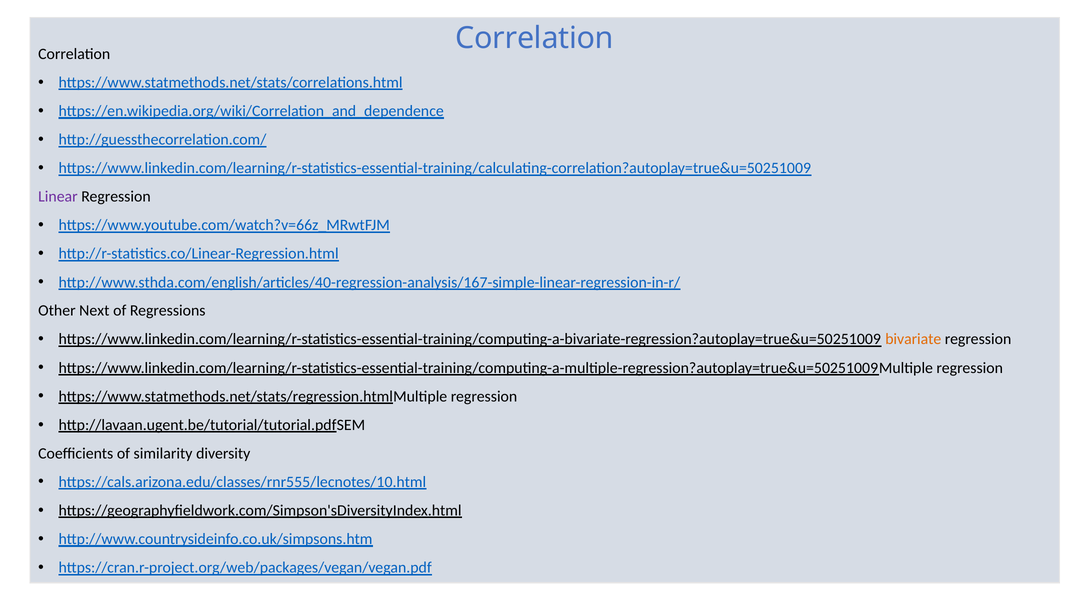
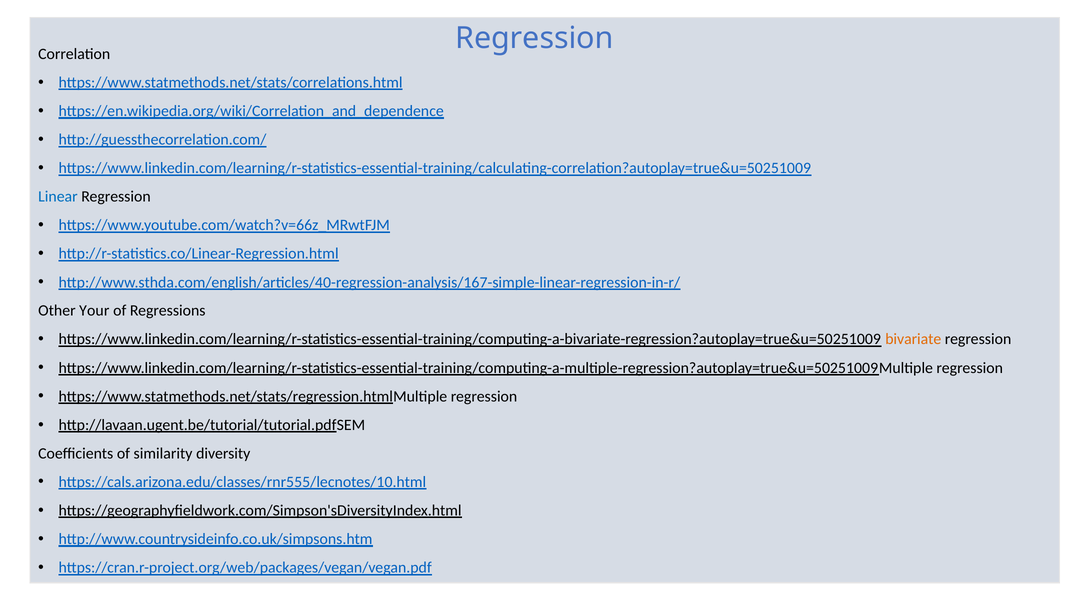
Correlation: Correlation -> Regression (534, 38)
Linear colour: purple -> blue (58, 197)
Next: Next -> Your (94, 311)
